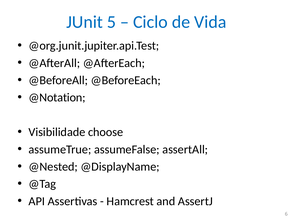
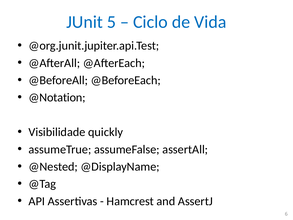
choose: choose -> quickly (106, 132)
